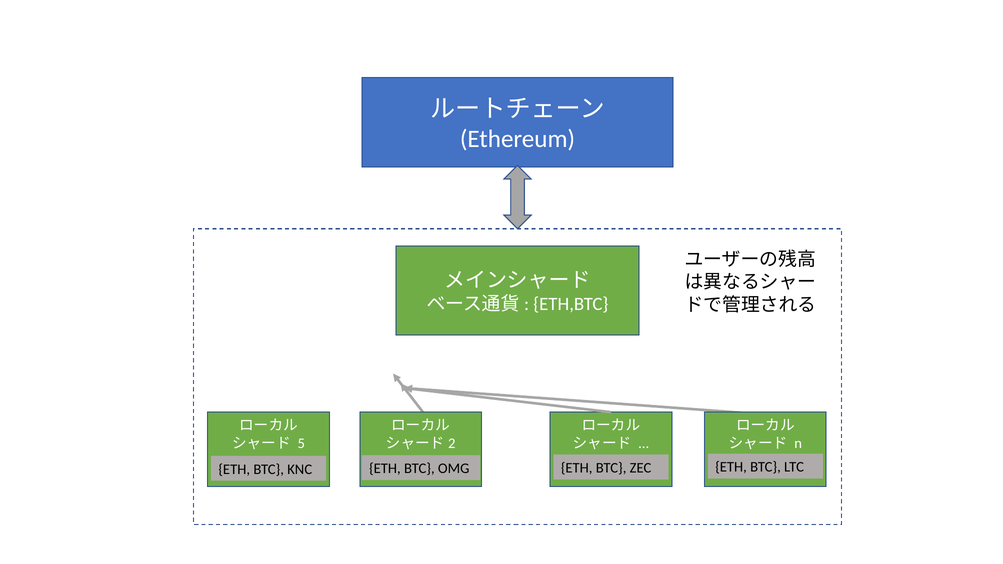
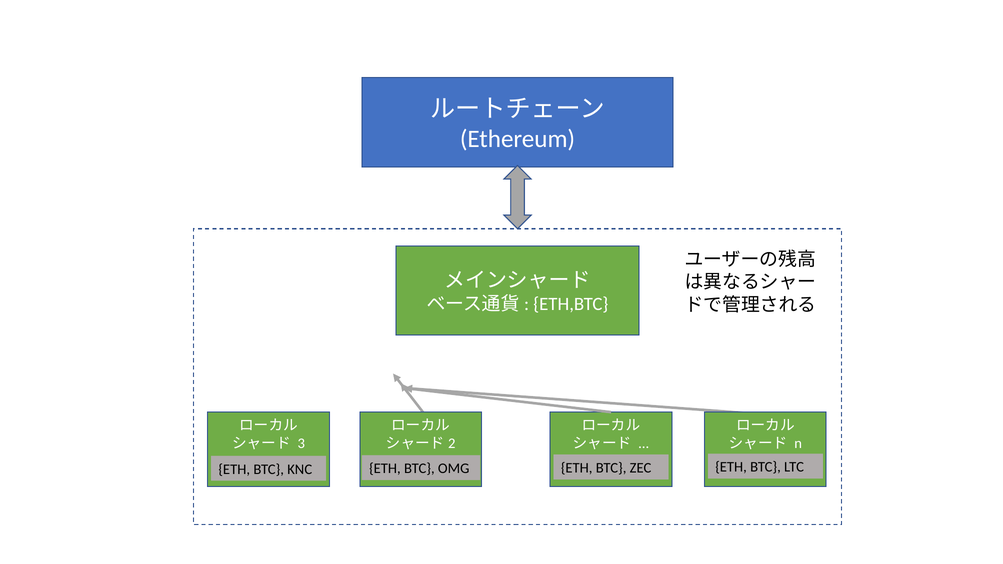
5: 5 -> 3 (301, 443)
